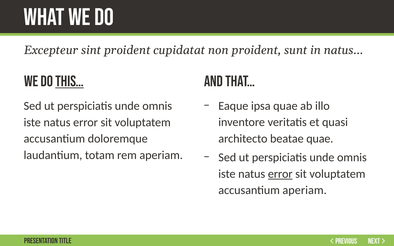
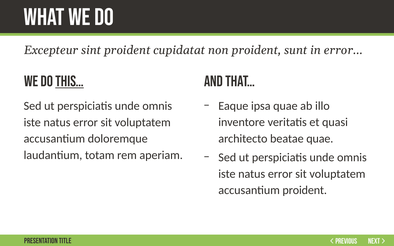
natus…: natus… -> error… (343, 50)
error underline: present -> none (280, 174)
accusantium aperiam: aperiam -> proident (305, 190)
